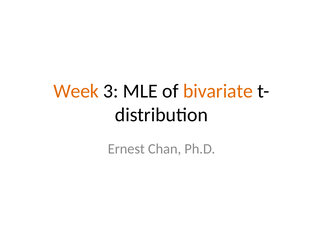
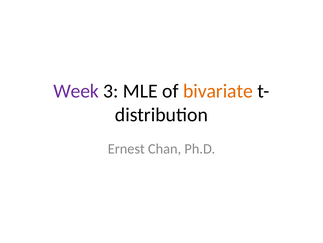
Week colour: orange -> purple (76, 91)
